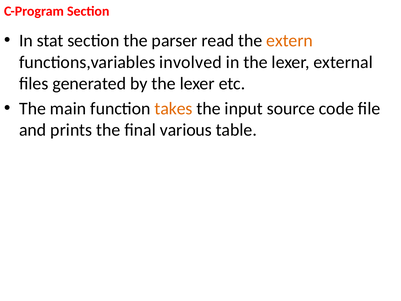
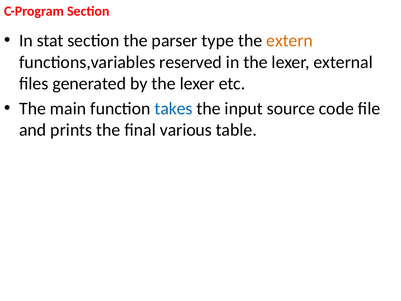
read: read -> type (218, 41)
involved: involved -> reserved (191, 62)
takes colour: orange -> blue (174, 108)
